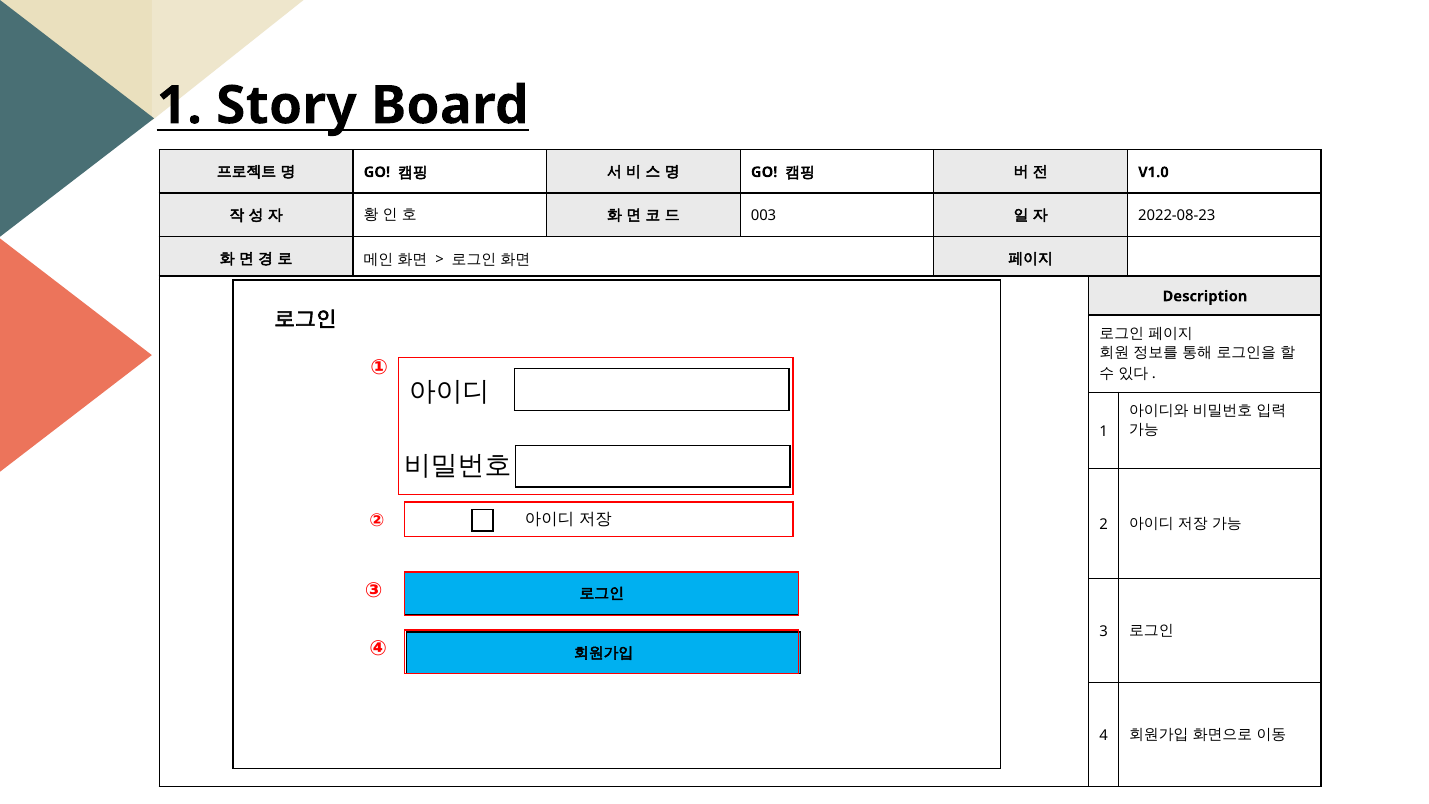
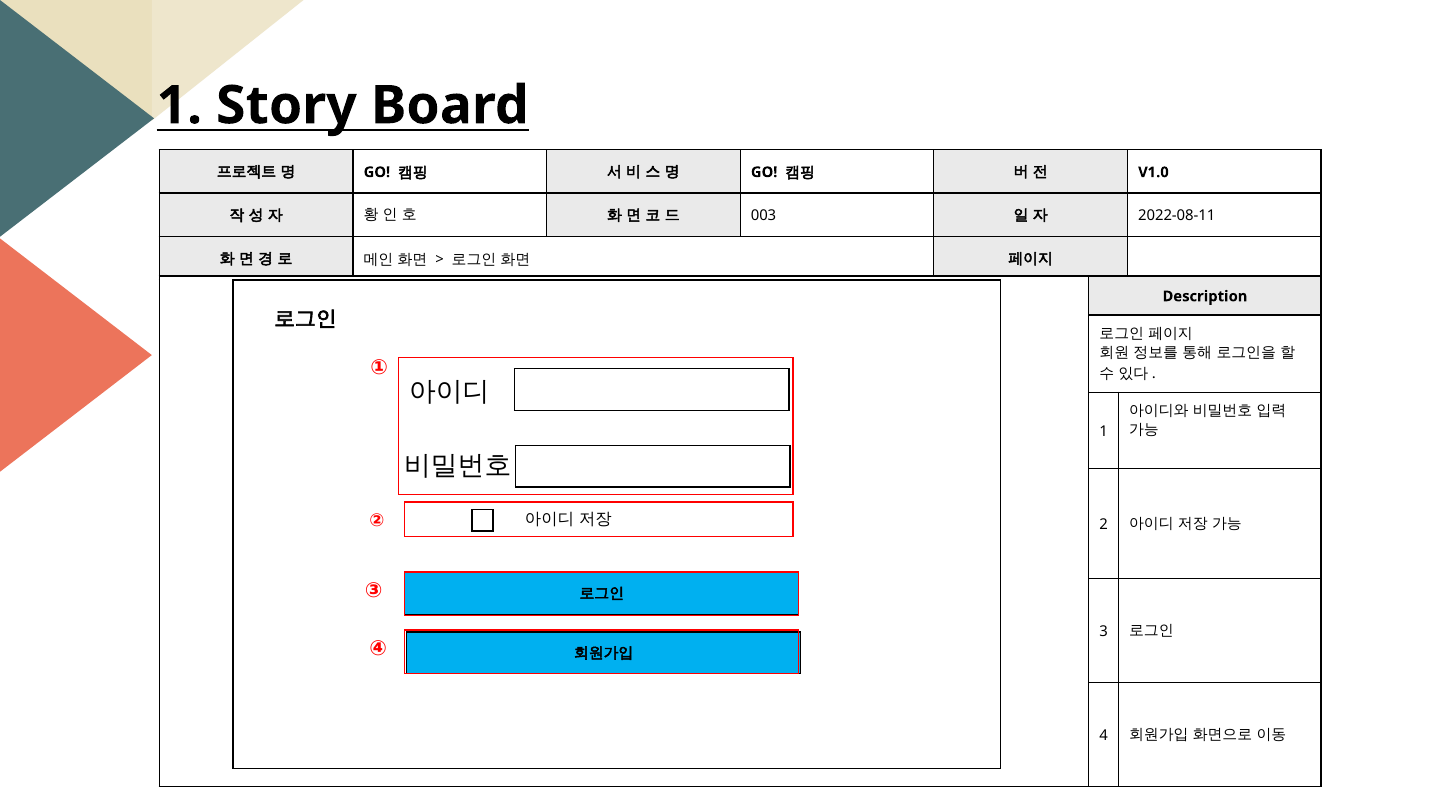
2022-08-23: 2022-08-23 -> 2022-08-11 (1177, 216)
